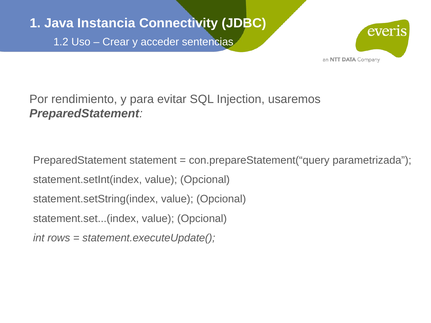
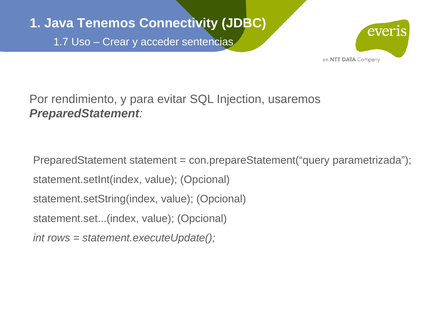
Instancia: Instancia -> Tenemos (106, 23)
1.2: 1.2 -> 1.7 (61, 42)
